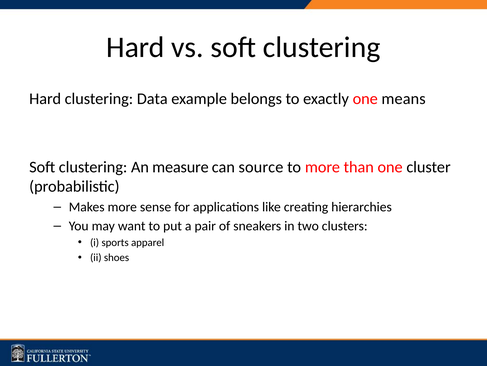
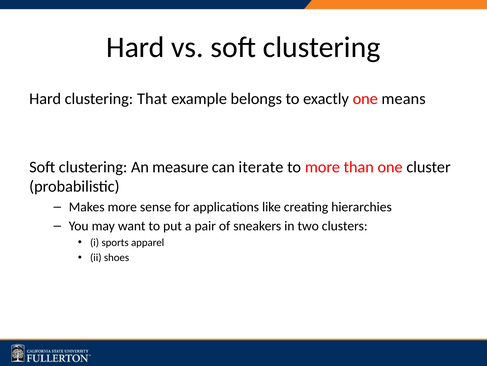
Data: Data -> That (152, 99)
source: source -> iterate (261, 167)
